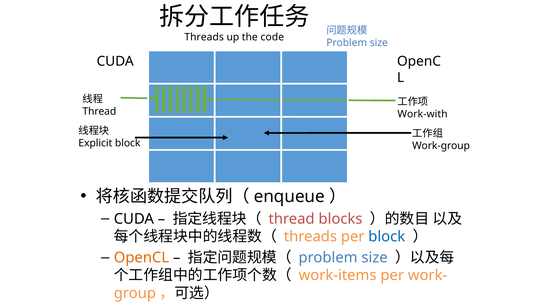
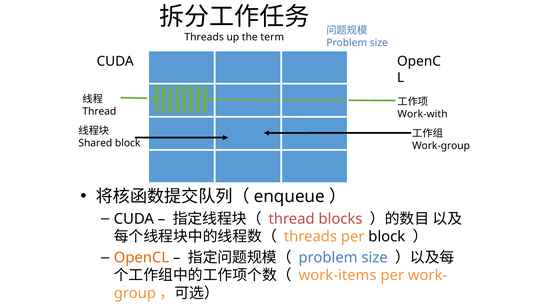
code: code -> term (272, 37)
Explicit: Explicit -> Shared (95, 143)
block colour: blue -> black (387, 236)
